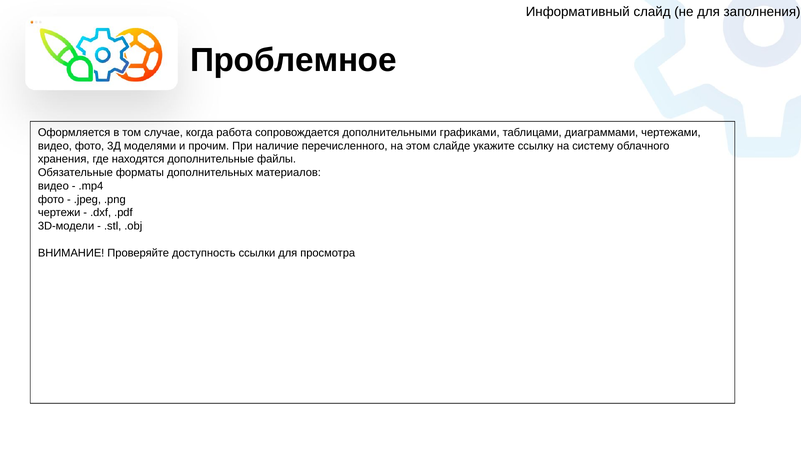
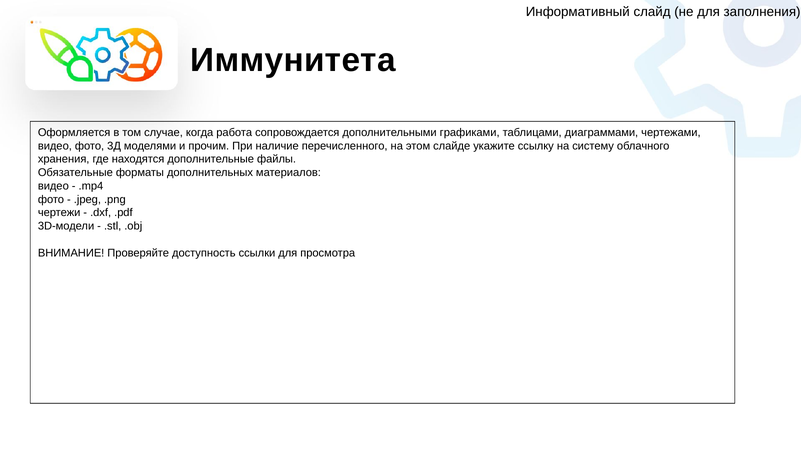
Проблемное: Проблемное -> Иммунитета (293, 60)
